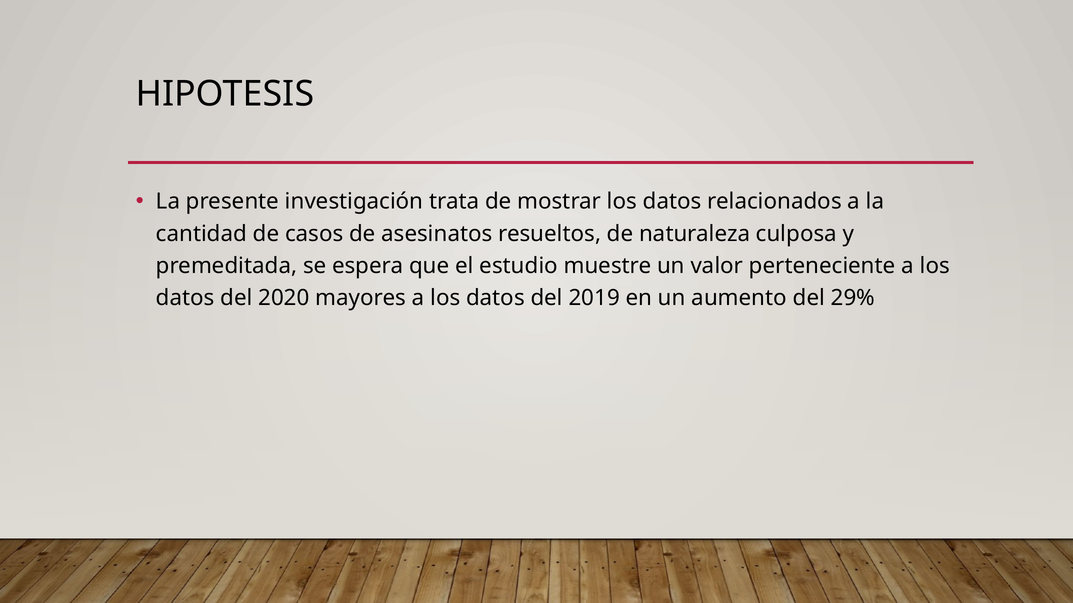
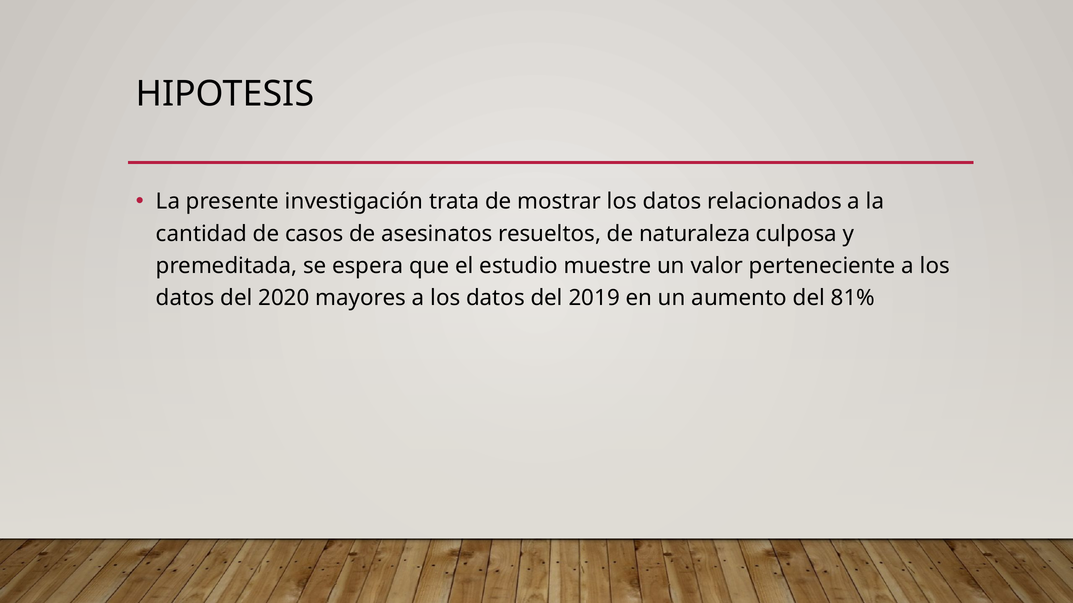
29%: 29% -> 81% (853, 298)
